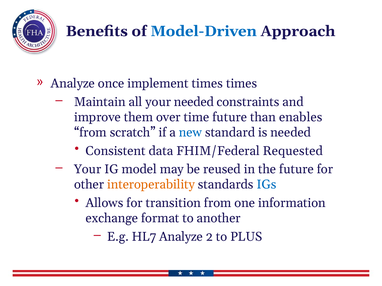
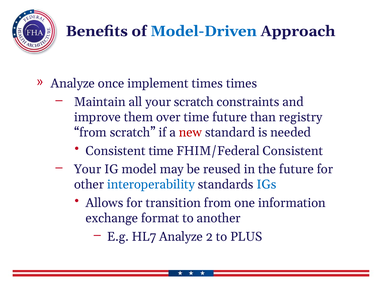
your needed: needed -> scratch (194, 102)
enables: enables -> registry (301, 117)
new colour: blue -> red (190, 133)
Consistent data: data -> time (161, 151)
FHIM/Federal Requested: Requested -> Consistent (293, 151)
interoperability colour: orange -> blue (151, 185)
